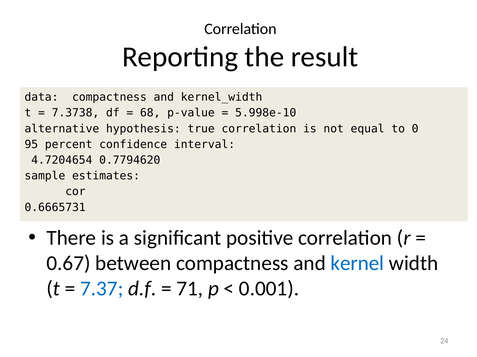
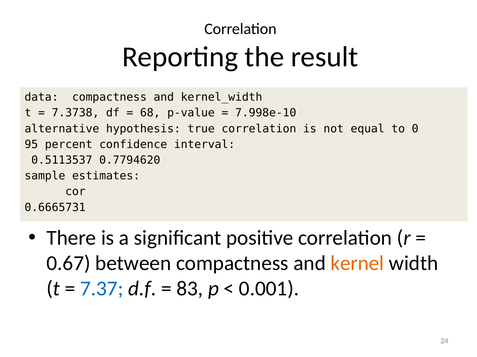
5.998e-10: 5.998e-10 -> 7.998e-10 (266, 113)
4.7204654: 4.7204654 -> 0.5113537 (62, 160)
kernel colour: blue -> orange (357, 264)
71: 71 -> 83 (190, 289)
